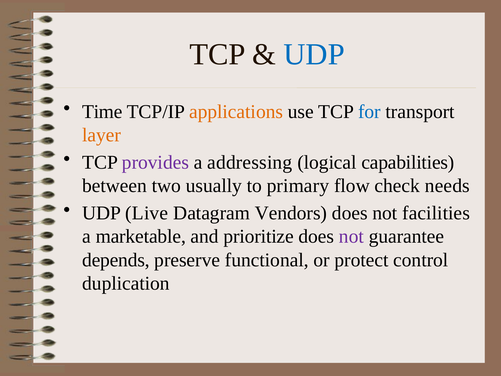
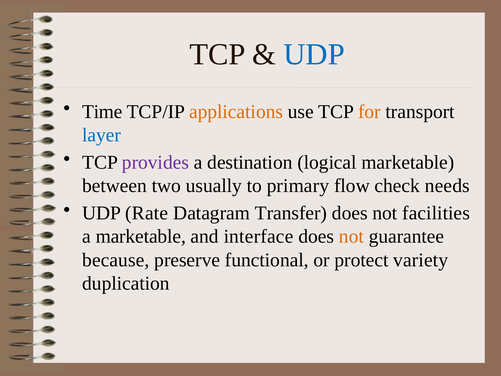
for colour: blue -> orange (369, 112)
layer colour: orange -> blue (102, 135)
addressing: addressing -> destination (250, 162)
logical capabilities: capabilities -> marketable (408, 162)
Live: Live -> Rate (147, 213)
Vendors: Vendors -> Transfer (291, 213)
prioritize: prioritize -> interface (259, 236)
not colour: purple -> orange (351, 236)
depends: depends -> because (116, 260)
control: control -> variety (421, 260)
